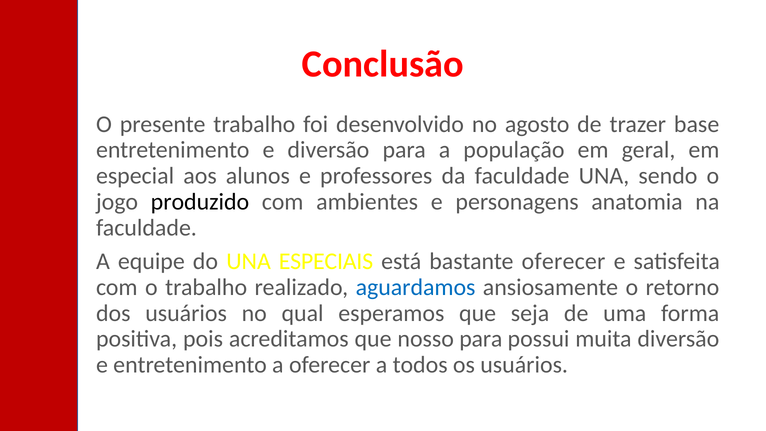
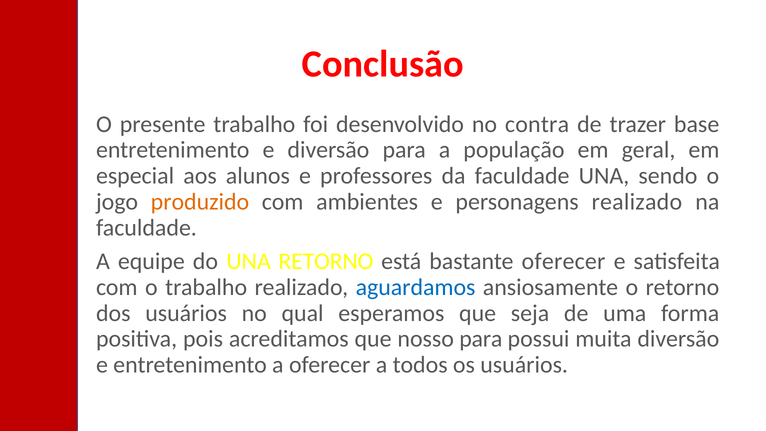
agosto: agosto -> contra (537, 124)
produzido colour: black -> orange (200, 202)
personagens anatomia: anatomia -> realizado (637, 202)
UNA ESPECIAIS: ESPECIAIS -> RETORNO (326, 261)
